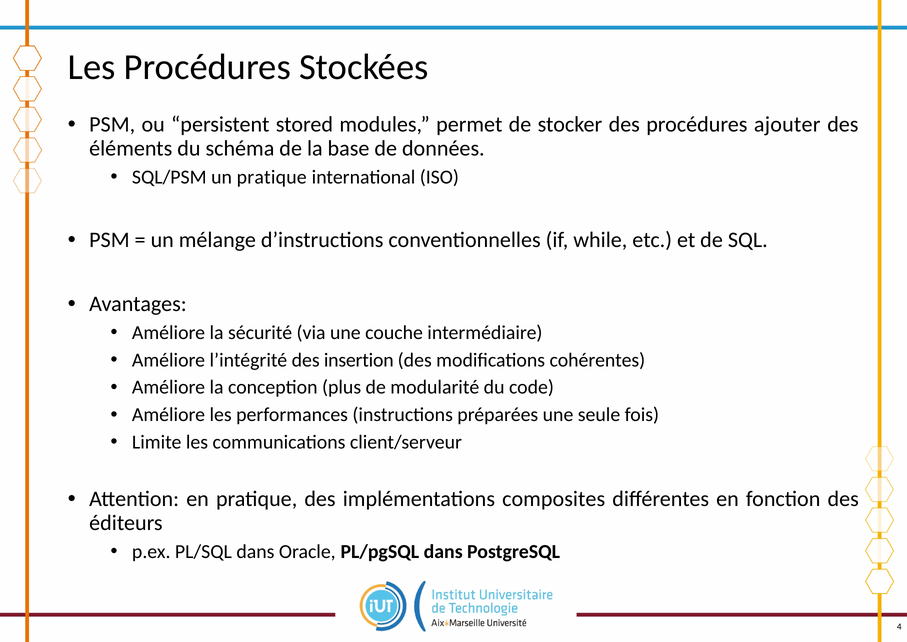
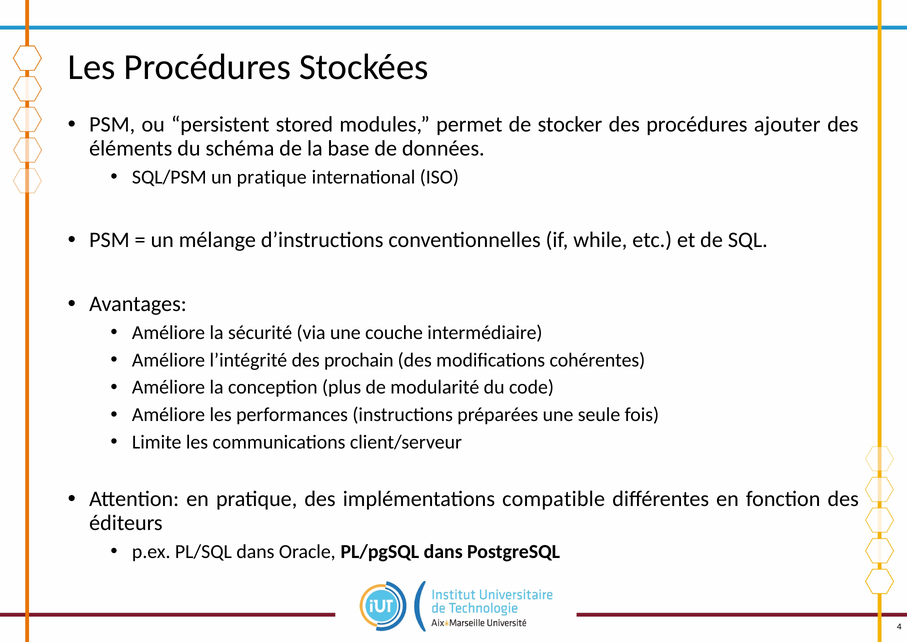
insertion: insertion -> prochain (359, 360)
composites: composites -> compatible (554, 499)
